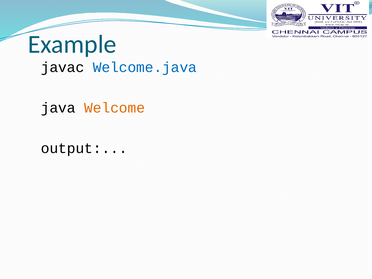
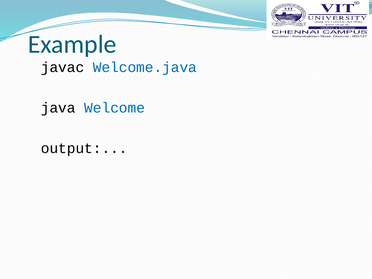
Welcome colour: orange -> blue (115, 108)
